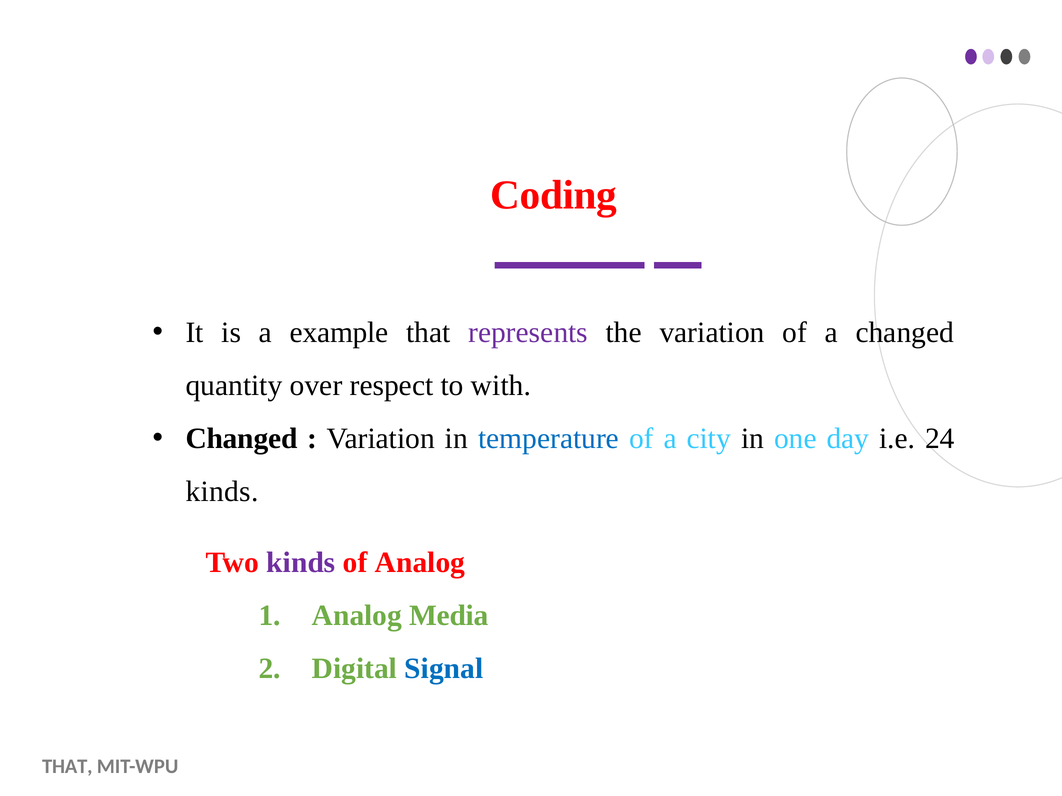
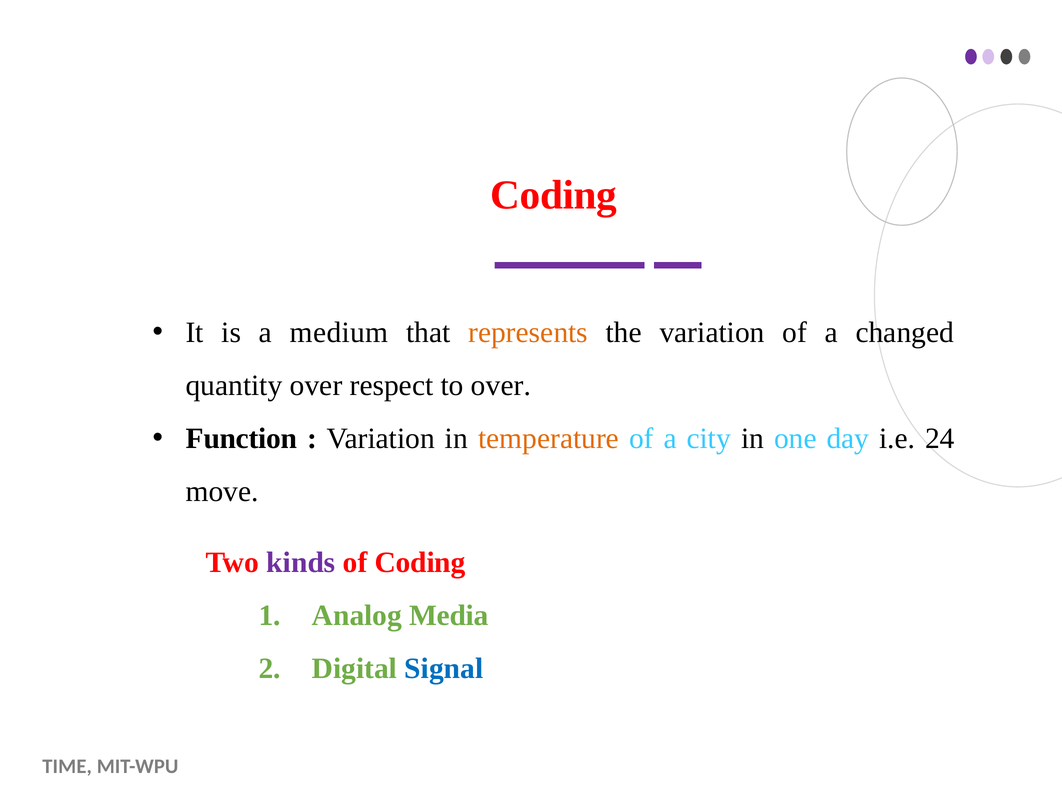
example: example -> medium (339, 333)
represents colour: purple -> orange (528, 333)
to with: with -> over (501, 386)
Changed: Changed -> Function (242, 439)
temperature colour: blue -> orange (549, 439)
kinds: kinds -> move (222, 492)
of Analog: Analog -> Coding (420, 563)
THAT: THAT -> TIME (67, 767)
